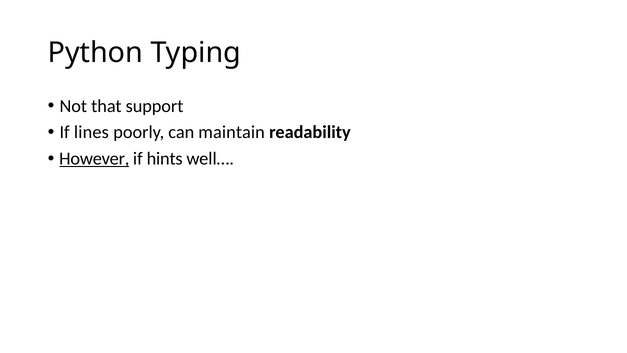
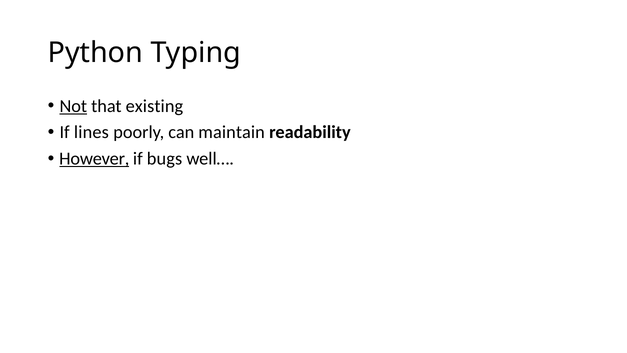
Not underline: none -> present (73, 106)
support: support -> existing (154, 106)
hints: hints -> bugs (165, 159)
